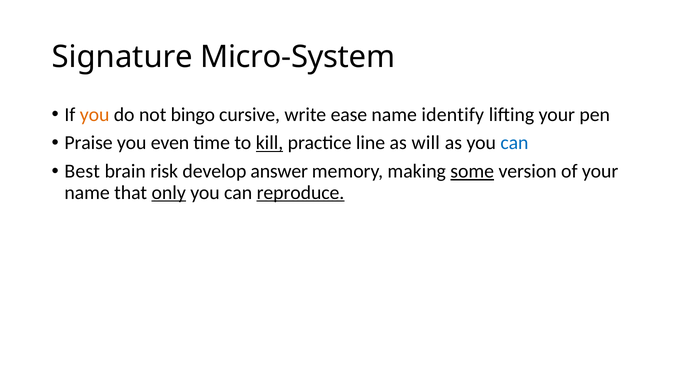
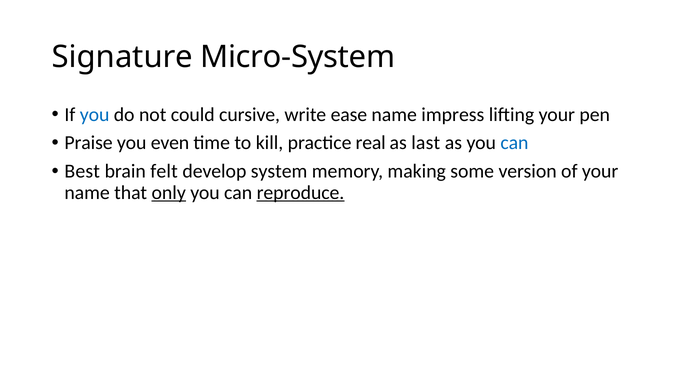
you colour: orange -> blue (95, 115)
bingo: bingo -> could (193, 115)
identify: identify -> impress (453, 115)
kill underline: present -> none (269, 143)
line: line -> real (371, 143)
will: will -> last (426, 143)
risk: risk -> felt (164, 171)
answer: answer -> system (279, 171)
some underline: present -> none (472, 171)
